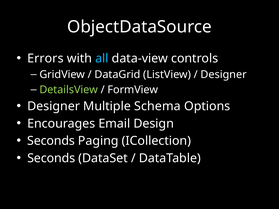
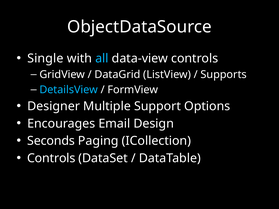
Errors: Errors -> Single (45, 59)
Designer: Designer -> Supports (224, 75)
DetailsView colour: light green -> light blue (69, 90)
Schema: Schema -> Support (157, 106)
Seconds: Seconds -> Controls (51, 158)
